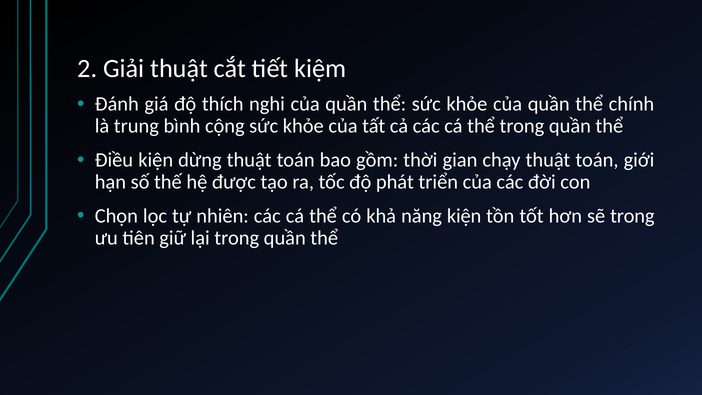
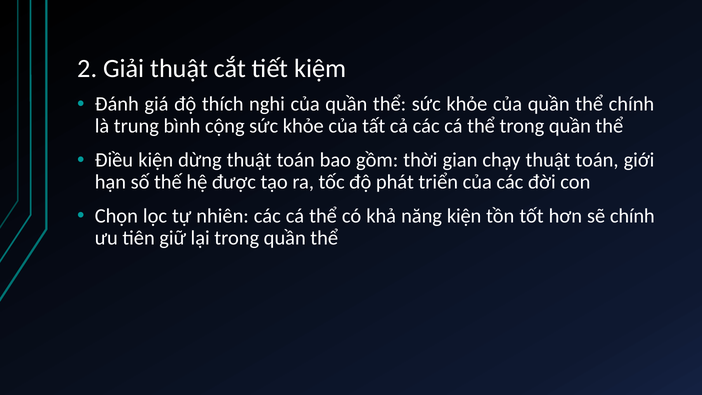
sẽ trong: trong -> chính (632, 216)
